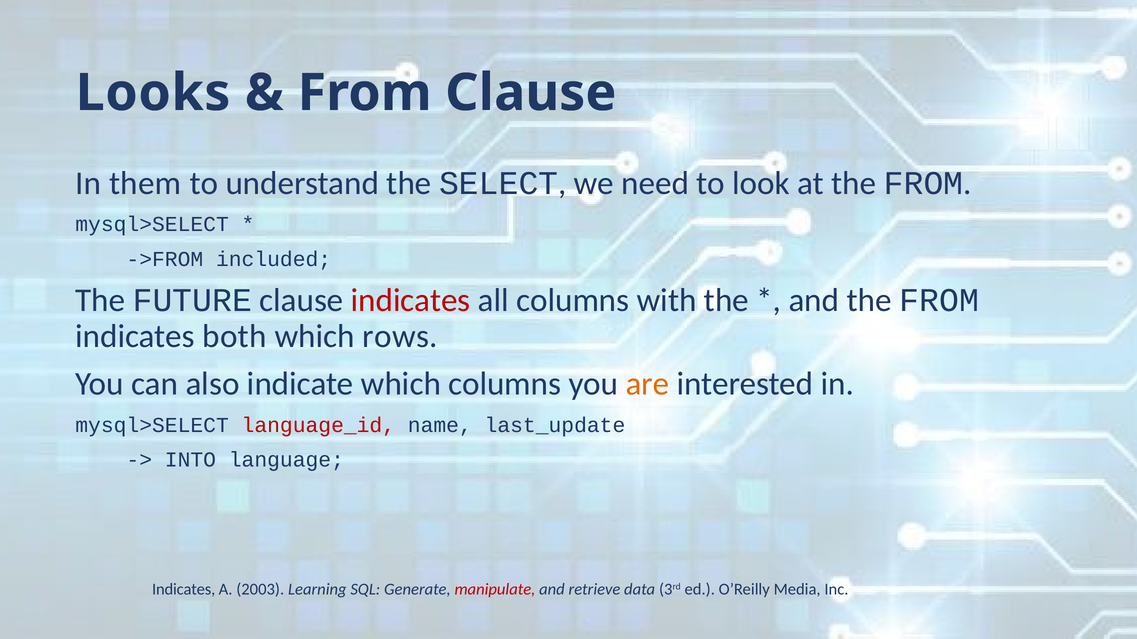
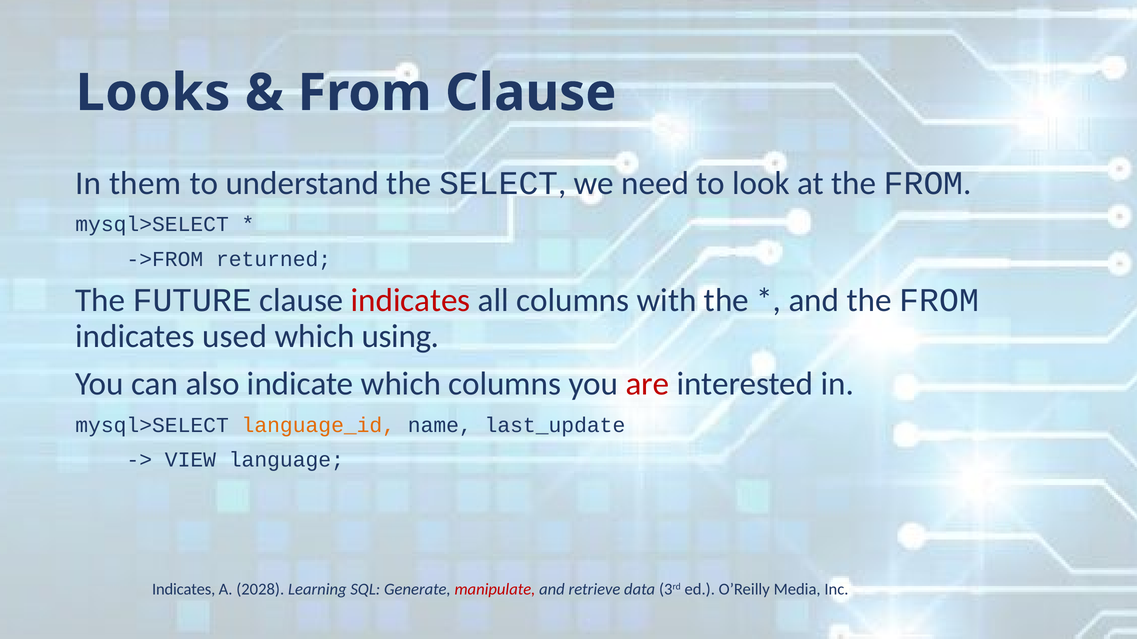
included: included -> returned (274, 259)
both: both -> used (235, 336)
rows: rows -> using (400, 336)
are colour: orange -> red (647, 384)
language_id colour: red -> orange (318, 425)
INTO: INTO -> VIEW (190, 460)
2003: 2003 -> 2028 (260, 590)
